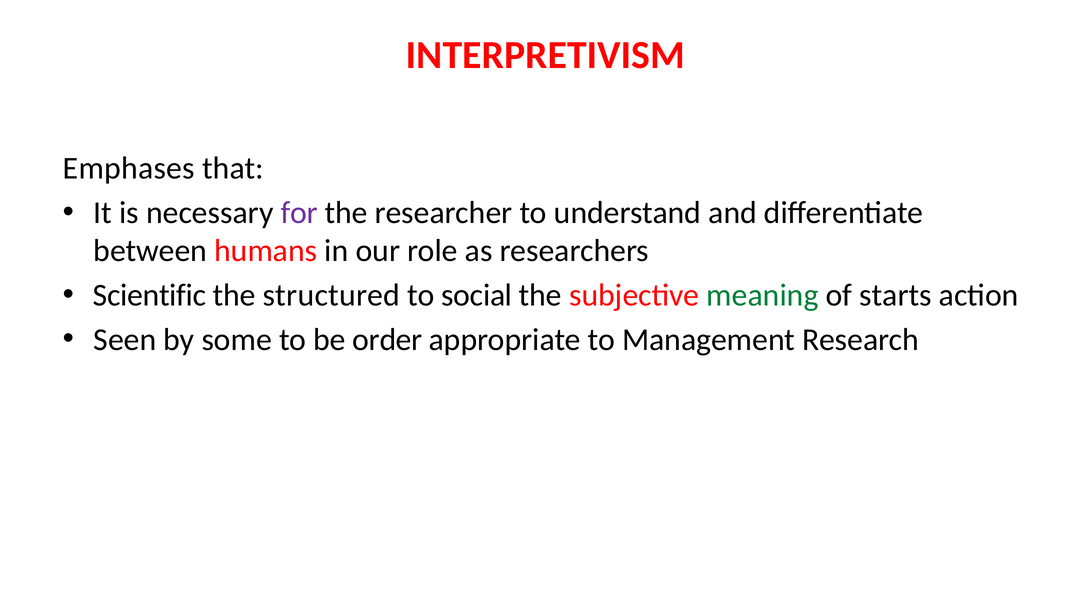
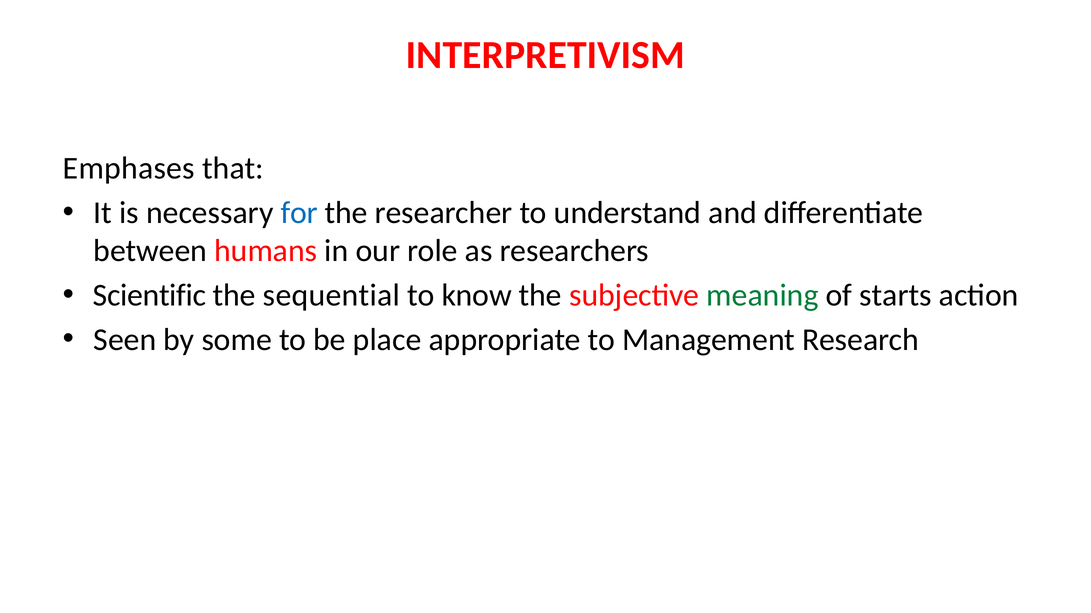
for colour: purple -> blue (299, 213)
structured: structured -> sequential (331, 296)
social: social -> know (477, 296)
order: order -> place (387, 340)
